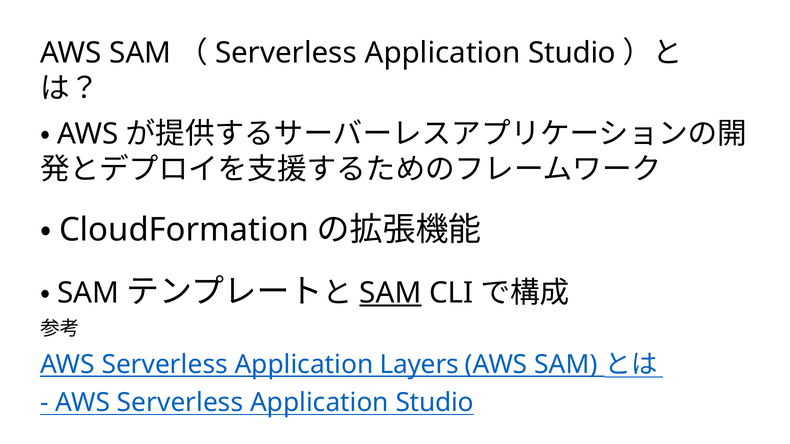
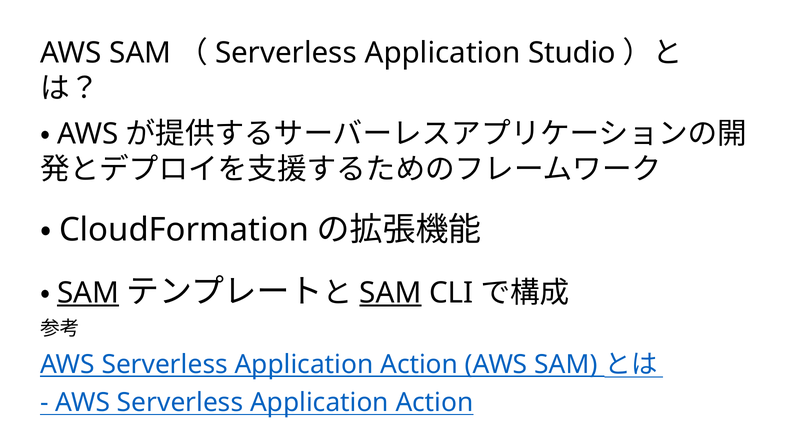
SAM underline: none -> present (88, 293)
Layers: Layers -> Action (419, 365)
Studio: Studio -> Action (434, 403)
